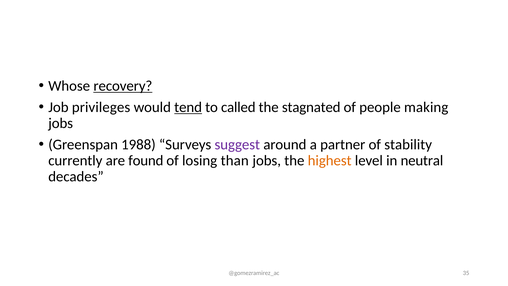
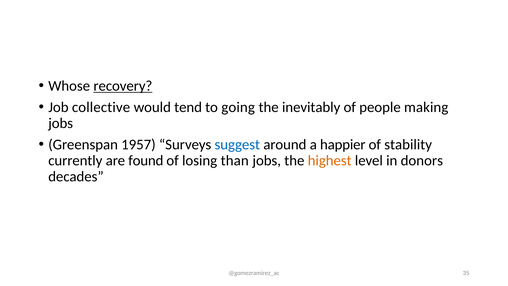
privileges: privileges -> collective (101, 107)
tend underline: present -> none (188, 107)
called: called -> going (238, 107)
stagnated: stagnated -> inevitably (311, 107)
1988: 1988 -> 1957 (138, 144)
suggest colour: purple -> blue (237, 144)
partner: partner -> happier (343, 144)
neutral: neutral -> donors (422, 160)
